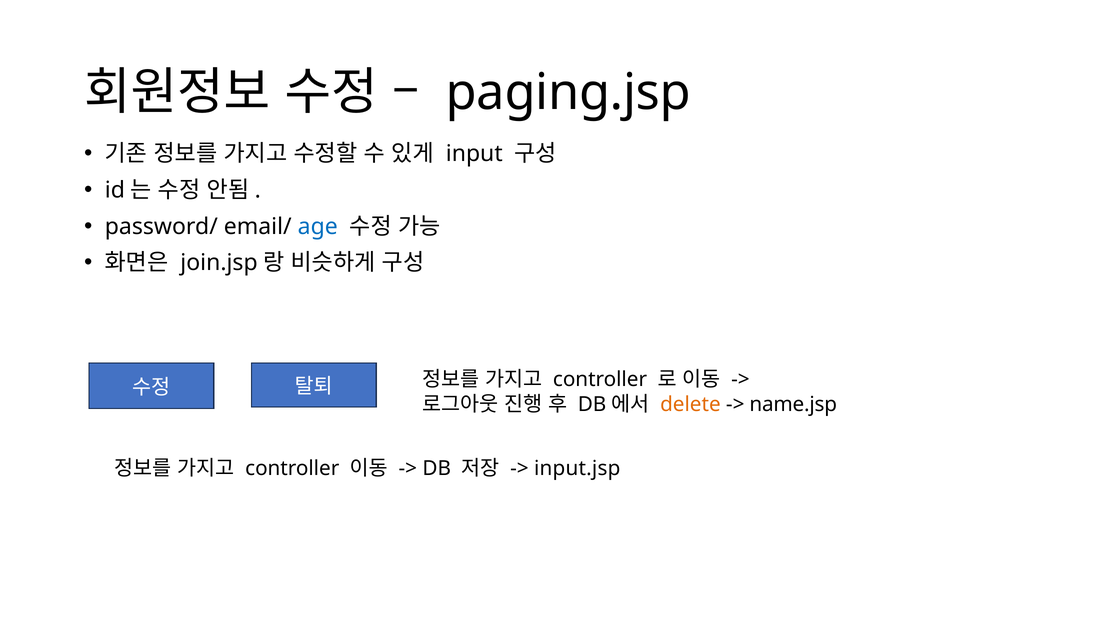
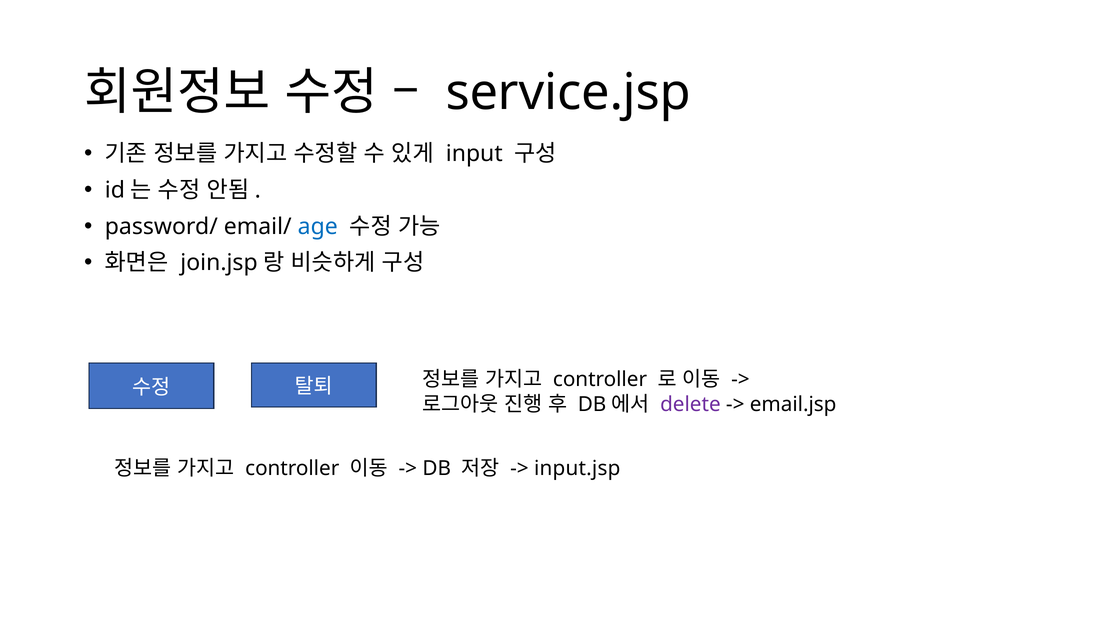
paging.jsp: paging.jsp -> service.jsp (568, 93)
delete colour: orange -> purple (690, 404)
name.jsp: name.jsp -> email.jsp (793, 404)
